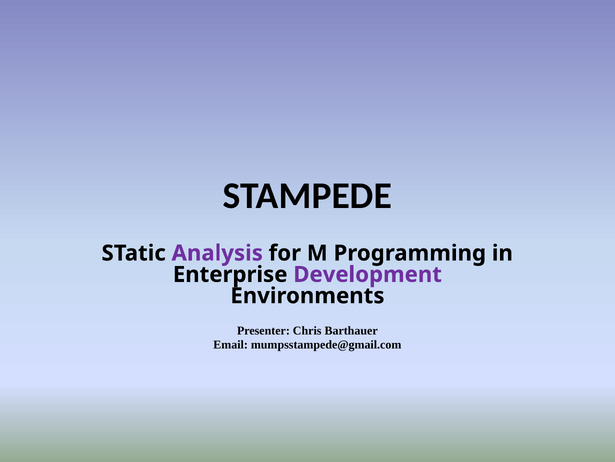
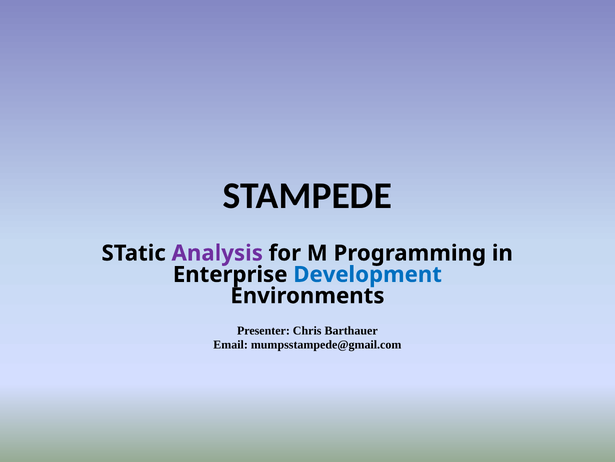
Development colour: purple -> blue (368, 274)
